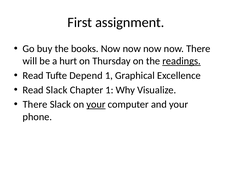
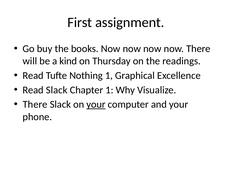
hurt: hurt -> kind (68, 61)
readings underline: present -> none (182, 61)
Depend: Depend -> Nothing (86, 76)
